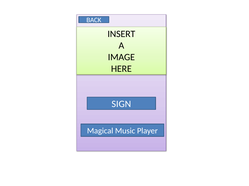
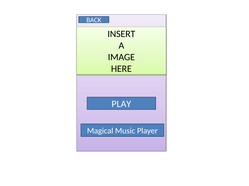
SIGN: SIGN -> PLAY (121, 104)
